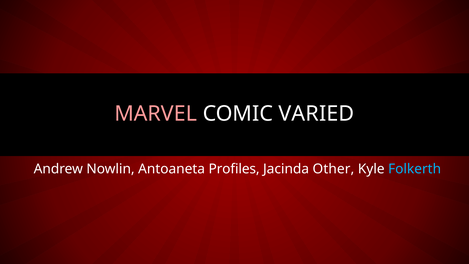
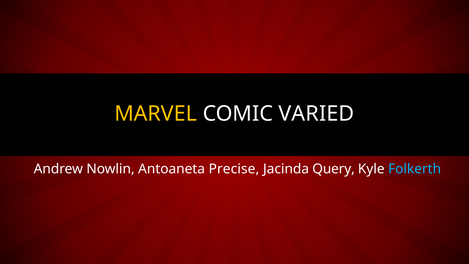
MARVEL colour: pink -> yellow (156, 114)
Profiles: Profiles -> Precise (234, 169)
Other: Other -> Query (334, 169)
